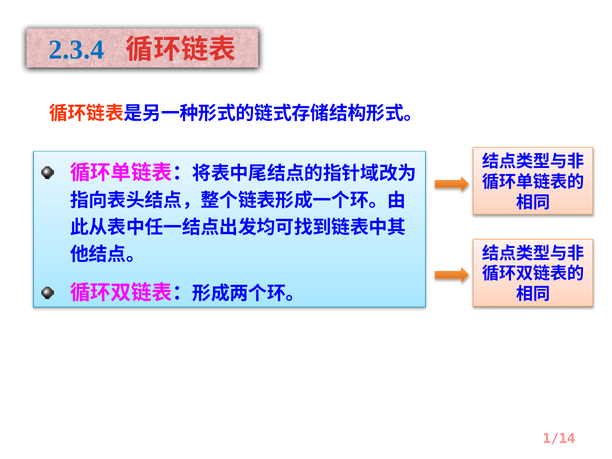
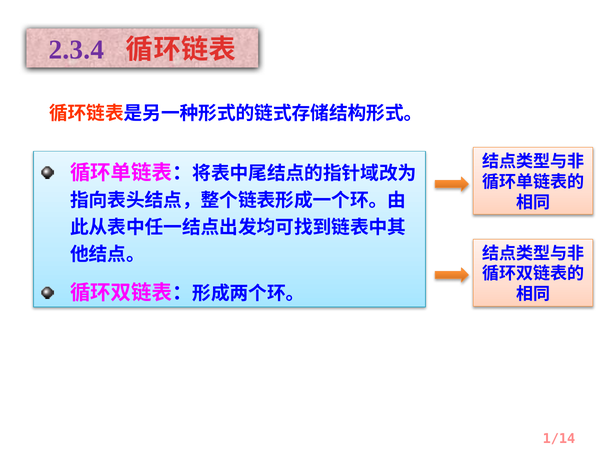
2.3.4 colour: blue -> purple (76, 50)
